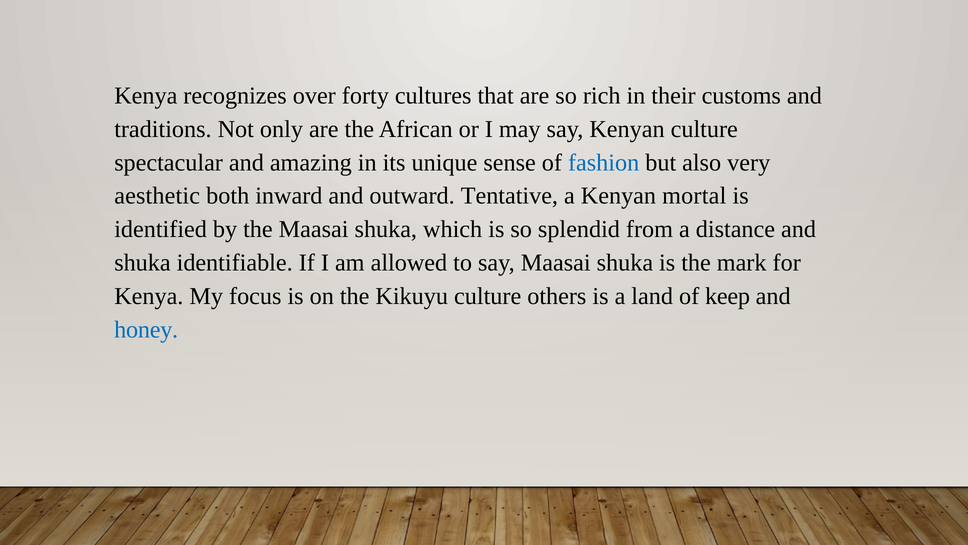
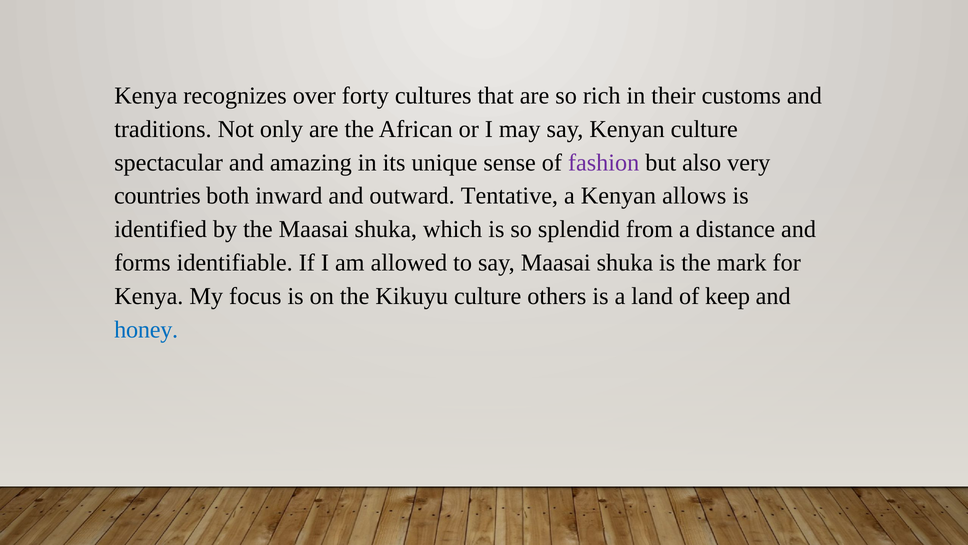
fashion colour: blue -> purple (604, 162)
aesthetic: aesthetic -> countries (157, 196)
mortal: mortal -> allows (694, 196)
shuka: shuka -> forms (142, 263)
